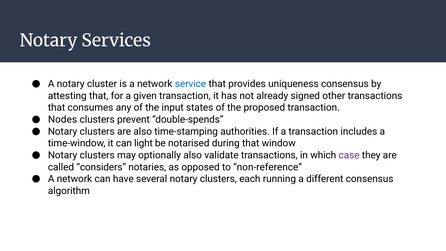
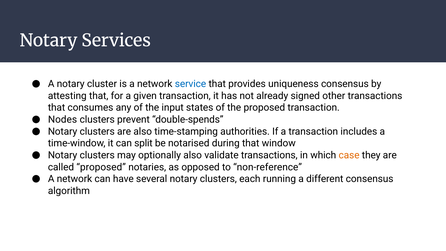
light: light -> split (143, 143)
case colour: purple -> orange (349, 155)
called considers: considers -> proposed (101, 167)
